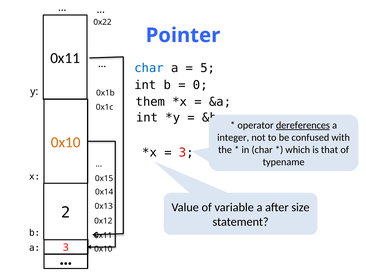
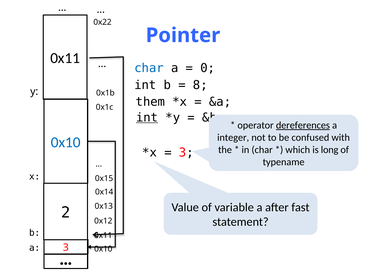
5: 5 -> 0 (208, 68)
0: 0 -> 8 (200, 85)
int underline: none -> present (147, 117)
0x10 colour: orange -> blue (66, 142)
that: that -> long (330, 149)
size: size -> fast (300, 207)
